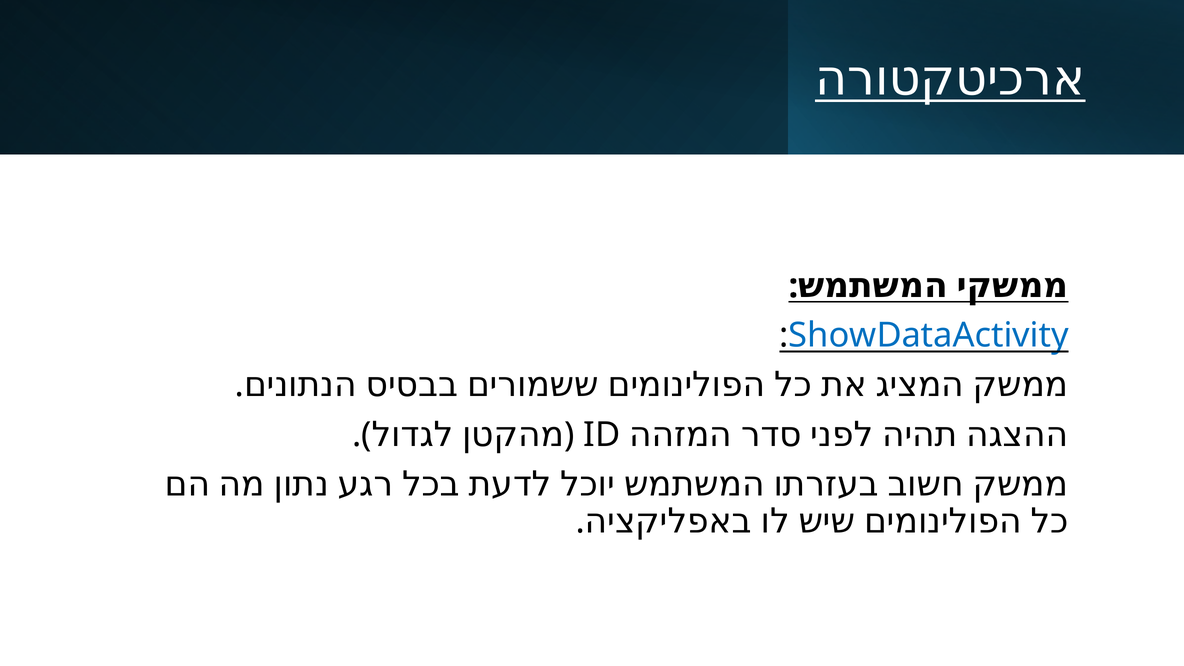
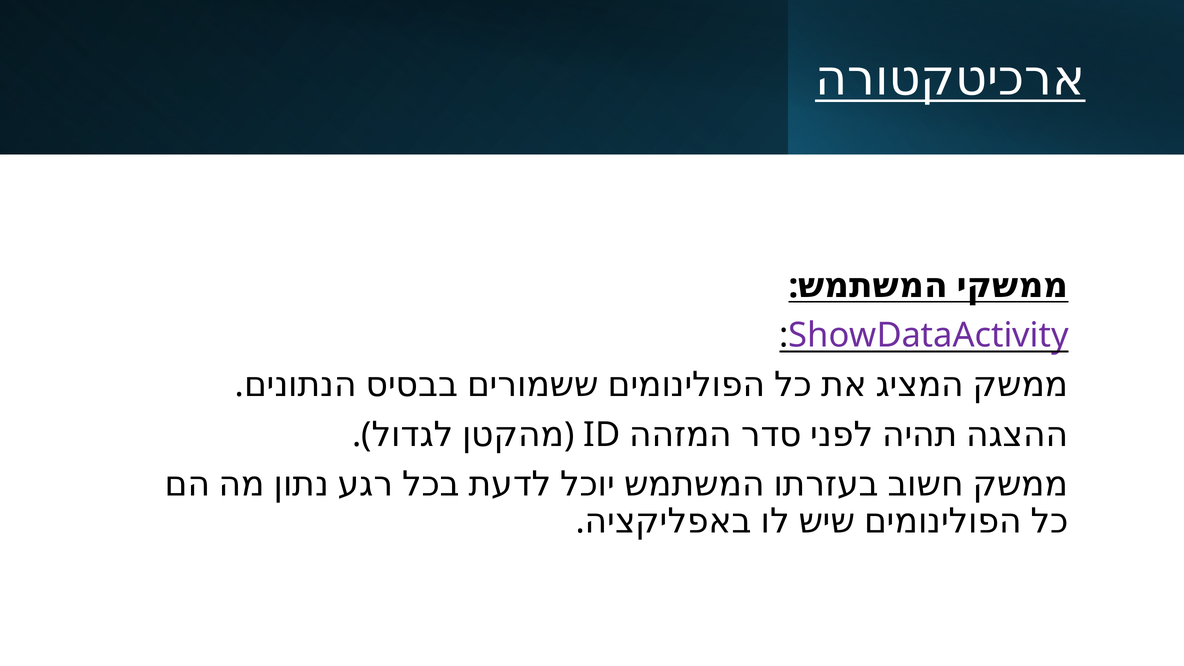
ShowDataActivity colour: blue -> purple (929, 336)
